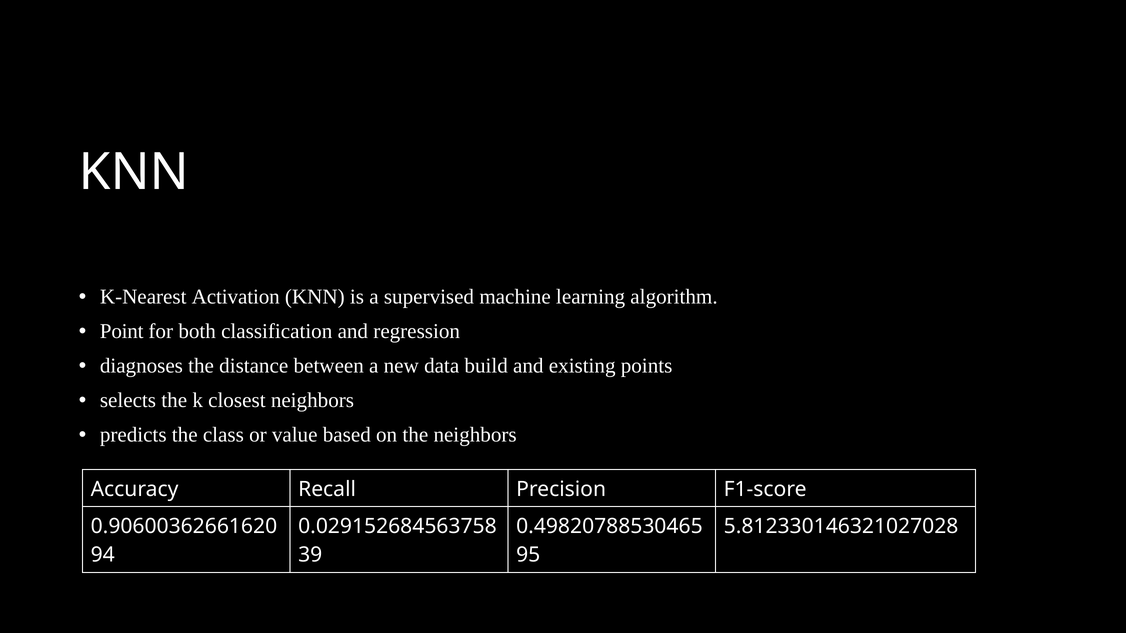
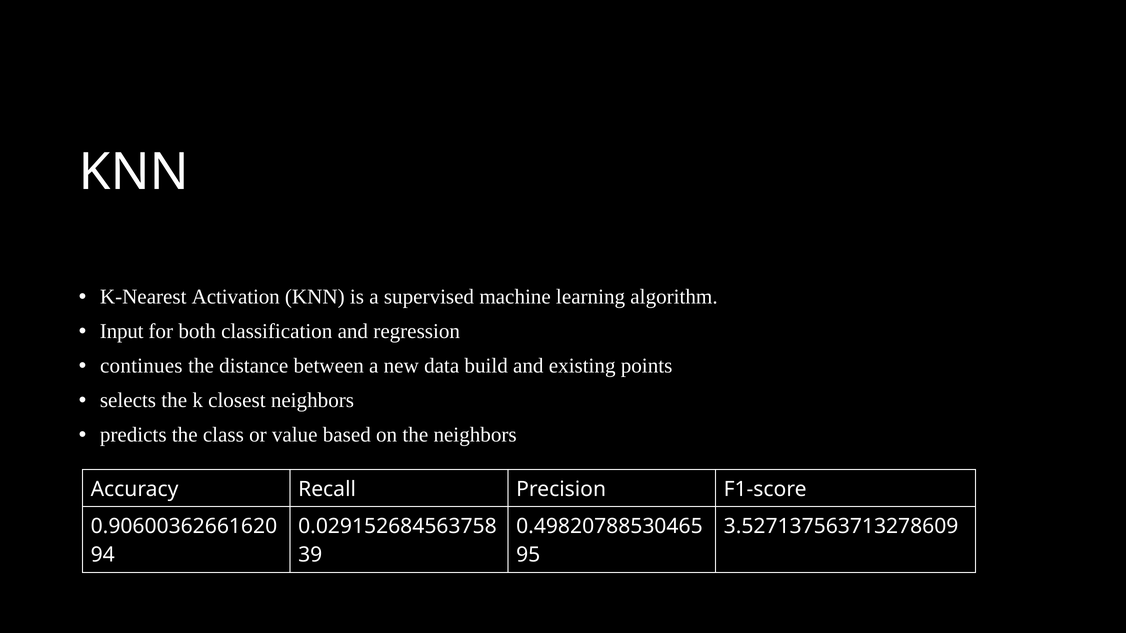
Point: Point -> Input (122, 332)
diagnoses: diagnoses -> continues (141, 366)
5.812330146321027028: 5.812330146321027028 -> 3.527137563713278609 (841, 527)
